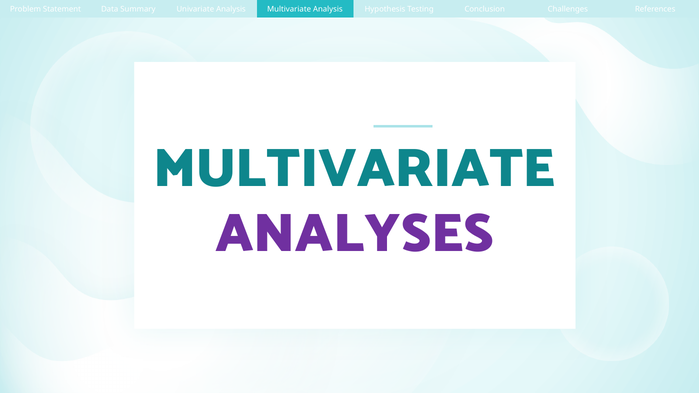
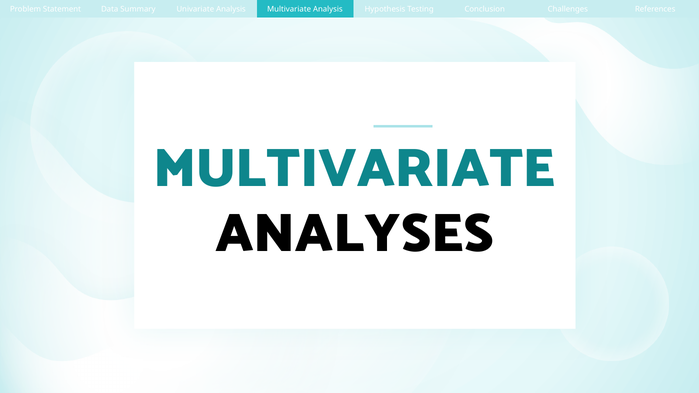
ANALYSES colour: purple -> black (355, 233)
